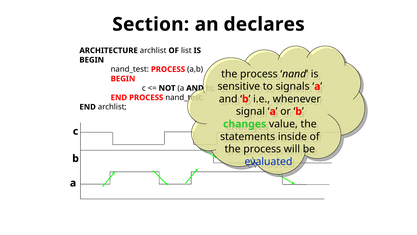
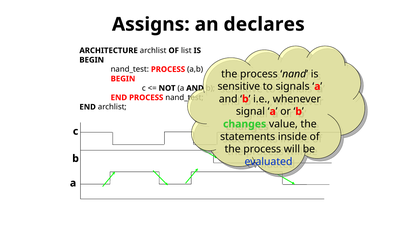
Section: Section -> Assigns (151, 24)
